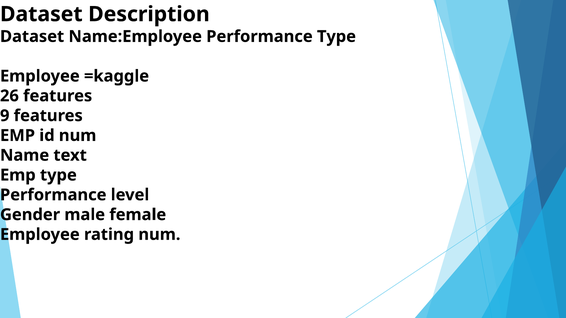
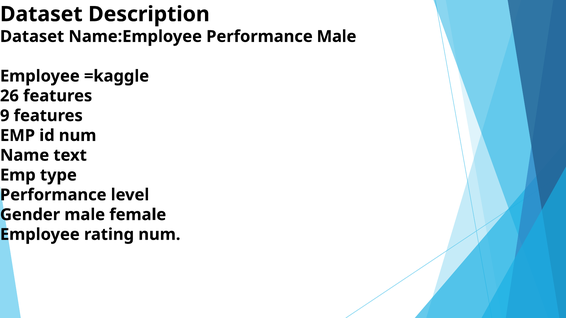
Performance Type: Type -> Male (337, 37)
